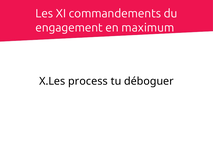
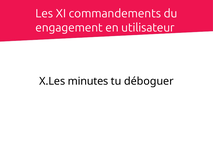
maximum: maximum -> utilisateur (148, 28)
process: process -> minutes (88, 81)
